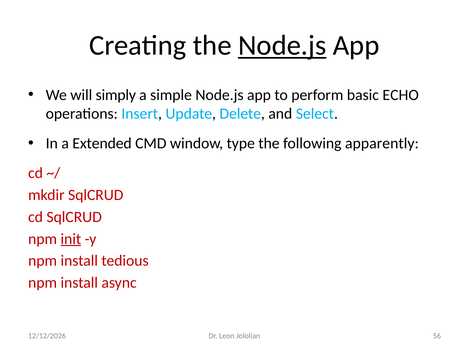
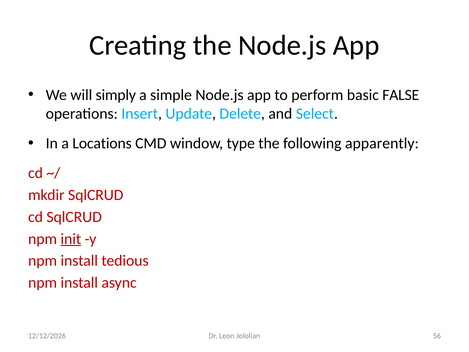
Node.js underline: present -> none (282, 45)
ECHO: ECHO -> FALSE (401, 95)
Extended: Extended -> Locations (102, 143)
